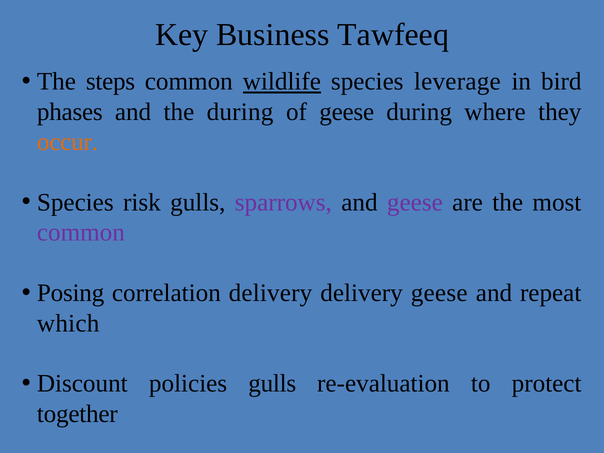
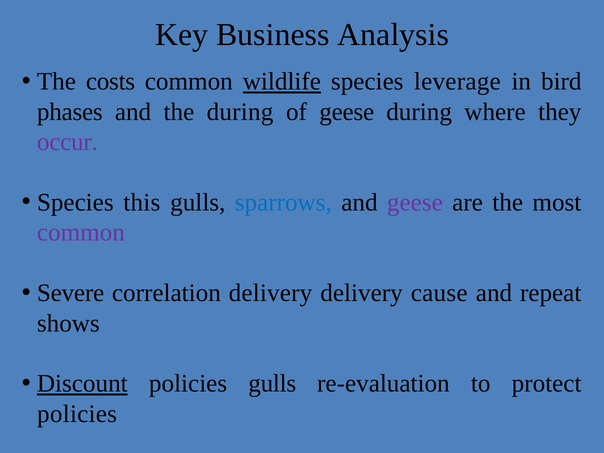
Tawfeeq: Tawfeeq -> Analysis (393, 35)
steps: steps -> costs (111, 82)
occur colour: orange -> purple (67, 142)
risk: risk -> this (142, 202)
sparrows colour: purple -> blue (283, 202)
Posing: Posing -> Severe (71, 293)
delivery geese: geese -> cause (439, 293)
which: which -> shows (68, 323)
Discount underline: none -> present (82, 384)
together: together -> policies (77, 414)
